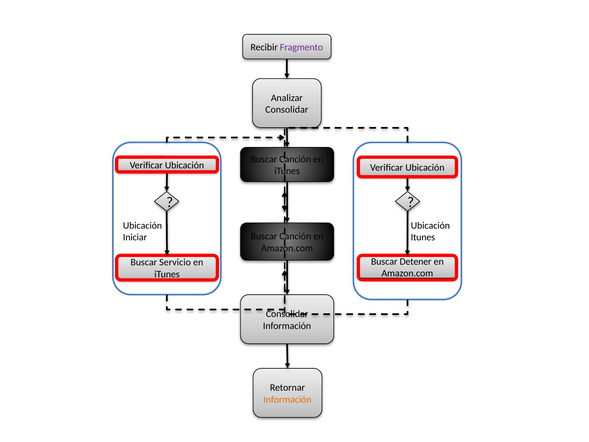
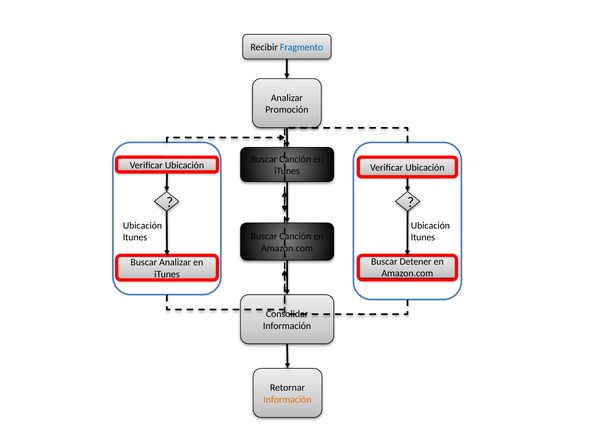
Fragmento colour: purple -> blue (301, 47)
Consolidar: Consolidar -> Promoción (287, 110)
Iniciar: Iniciar -> Itunes (135, 237)
Buscar Servicio: Servicio -> Analizar (175, 262)
